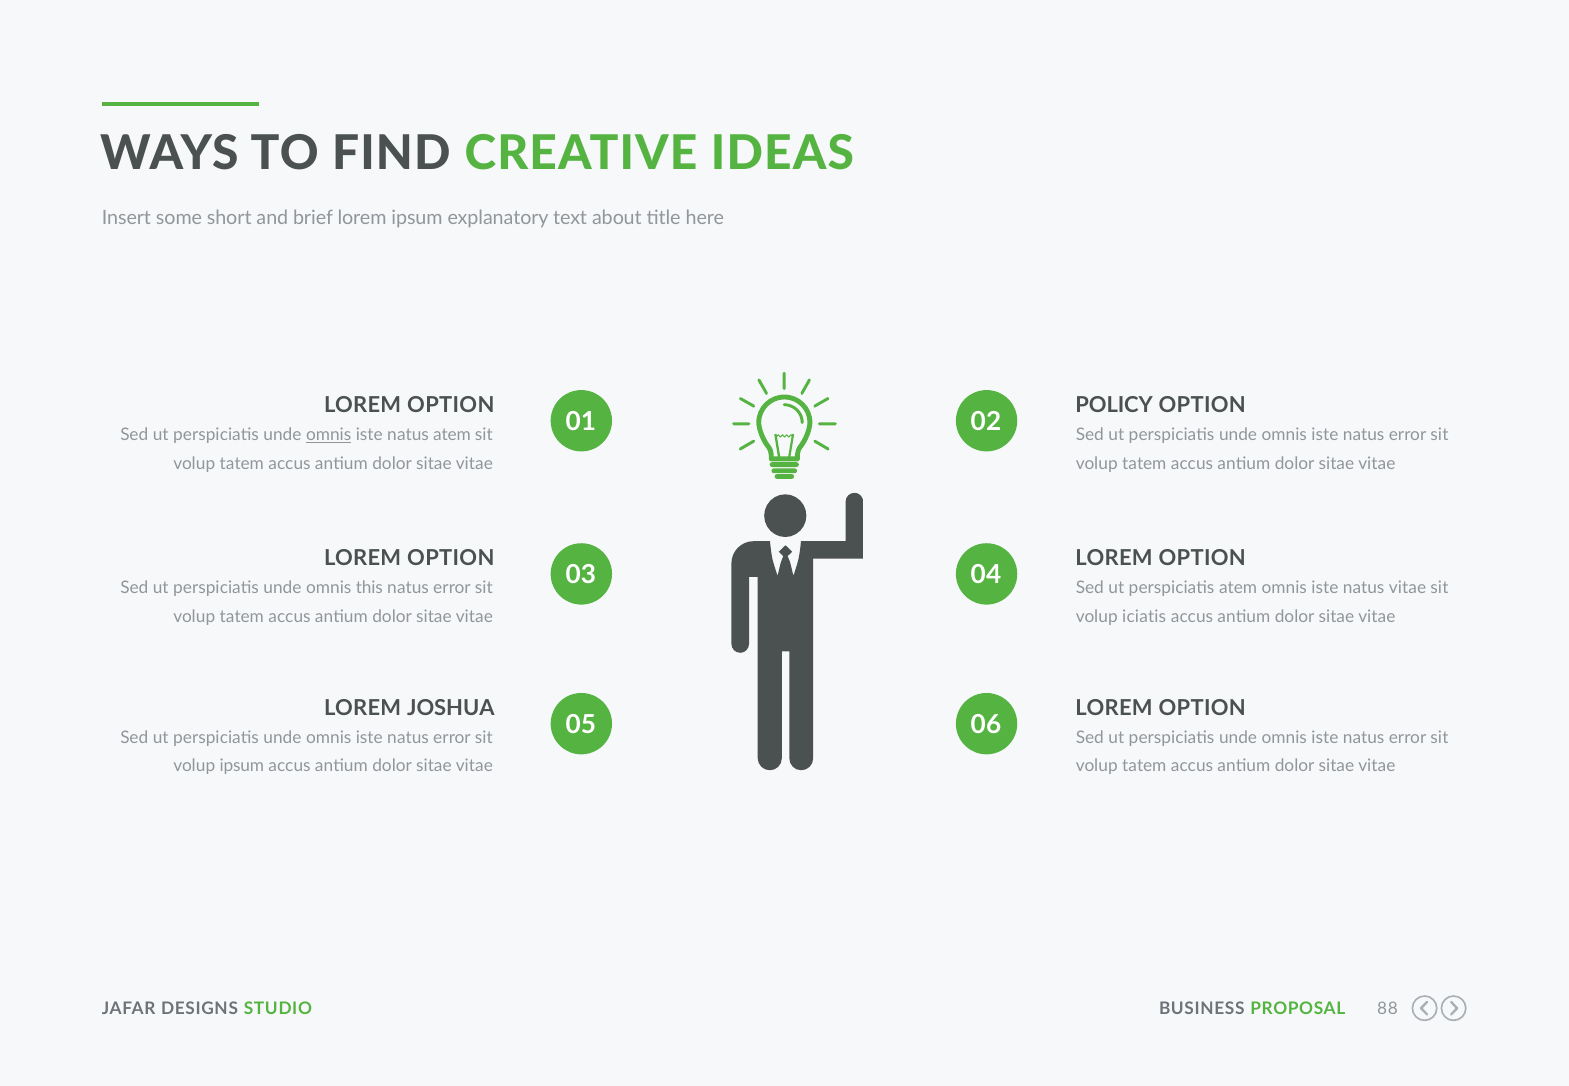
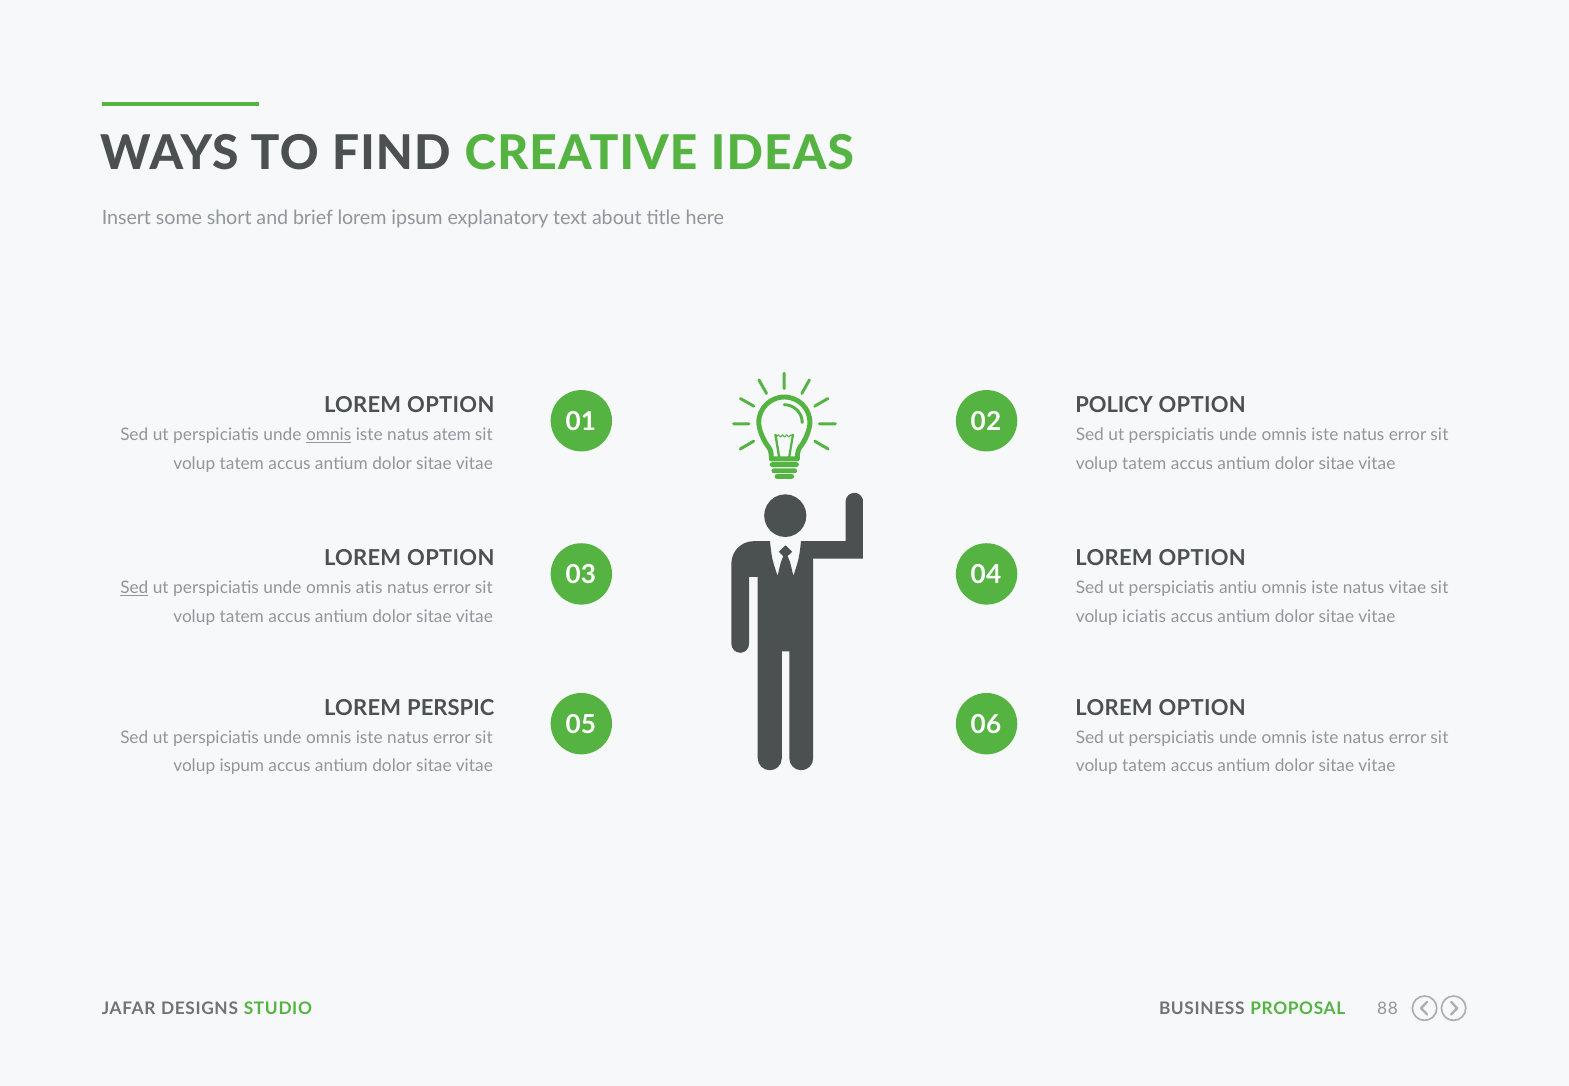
Sed underline: none -> present (134, 588)
this: this -> atis (369, 588)
perspiciatis atem: atem -> antiu (1238, 588)
JOSHUA: JOSHUA -> PERSPIC (451, 708)
volup ipsum: ipsum -> ispum (242, 766)
